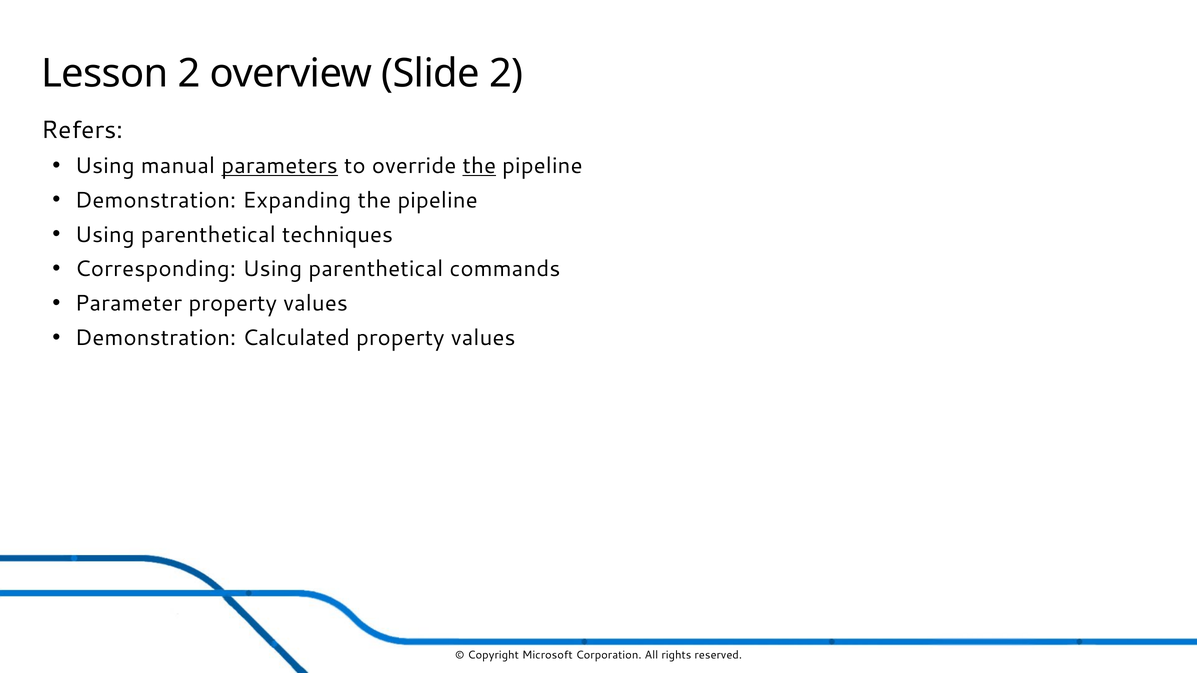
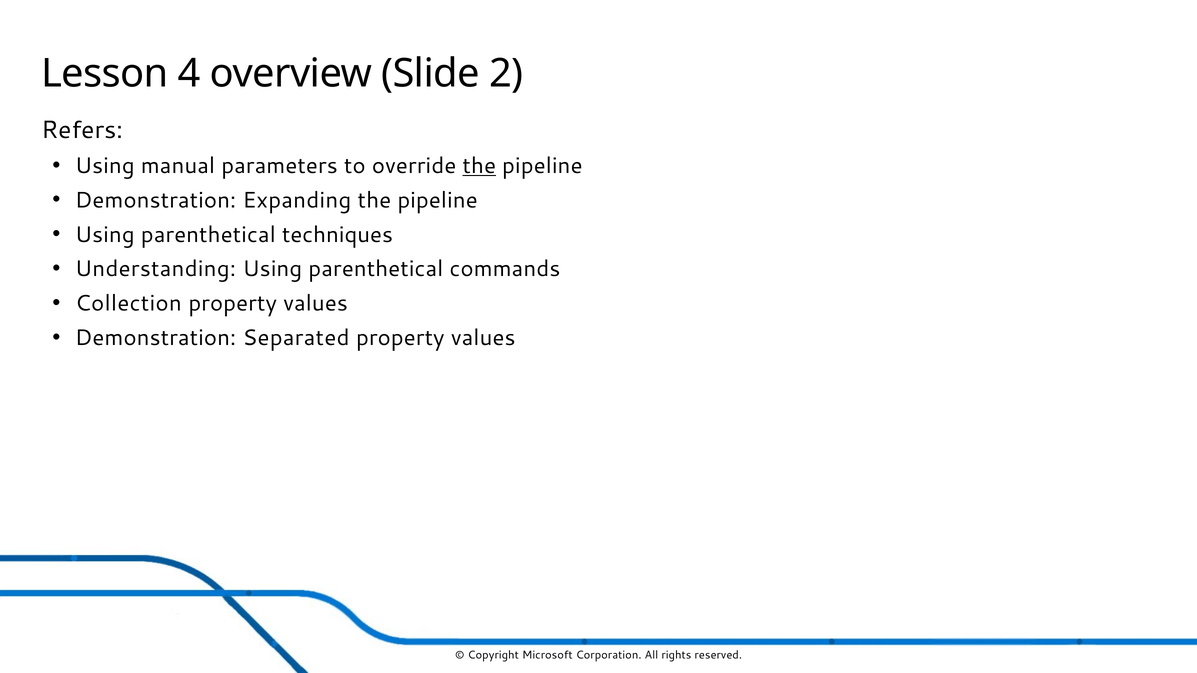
Lesson 2: 2 -> 4 (189, 74)
parameters underline: present -> none (280, 166)
Corresponding: Corresponding -> Understanding (155, 269)
Parameter: Parameter -> Collection (128, 304)
Calculated: Calculated -> Separated (296, 338)
